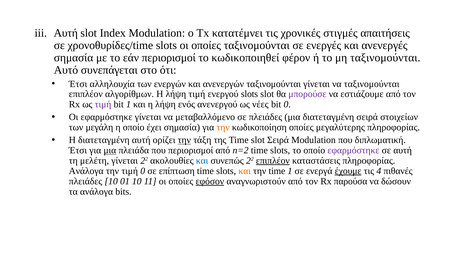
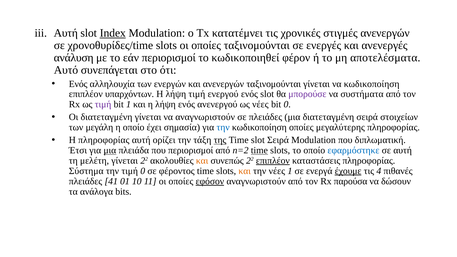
Index underline: none -> present (113, 33)
στιγμές απαιτήσεις: απαιτήσεις -> ανενεργών (385, 33)
σημασία: σημασία -> ανάλυση (74, 58)
μη ταξινομούνται: ταξινομούνται -> αποτελέσματα (385, 58)
Έτσι: Έτσι -> Ενός (78, 84)
να ταξινομούνται: ταξινομούνται -> κωδικοποίηση (372, 84)
αλγορίθμων: αλγορίθμων -> υπαρχόντων (130, 94)
ενεργού slots: slots -> ενός (249, 94)
εστιάζουμε: εστιάζουμε -> συστήματα (362, 94)
Οι εφαρμόστηκε: εφαρμόστηκε -> διατεταγμένη (107, 117)
να μεταβαλλόμενο: μεταβαλλόμενο -> αναγνωριστούν (205, 117)
την colour: orange -> blue (223, 127)
Η διατεταγμένη: διατεταγμένη -> πληροφορίας (104, 140)
την underline: present -> none (184, 140)
της underline: none -> present (220, 140)
time underline: none -> present (259, 150)
εφαρμόστηκε colour: purple -> blue (353, 150)
και colour: blue -> orange (202, 161)
Ανάλογα: Ανάλογα -> Σύστημα (86, 171)
επίπτωση: επίπτωση -> φέροντος (177, 171)
την time: time -> νέες (277, 171)
πλειάδες 10: 10 -> 41 (111, 181)
